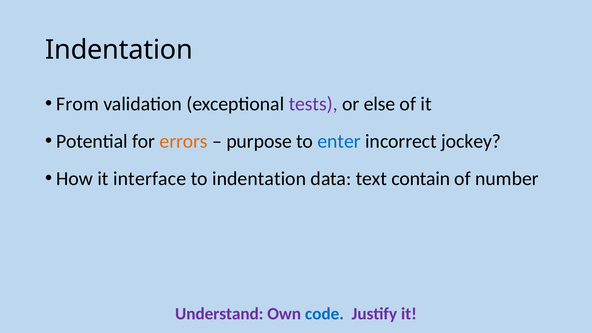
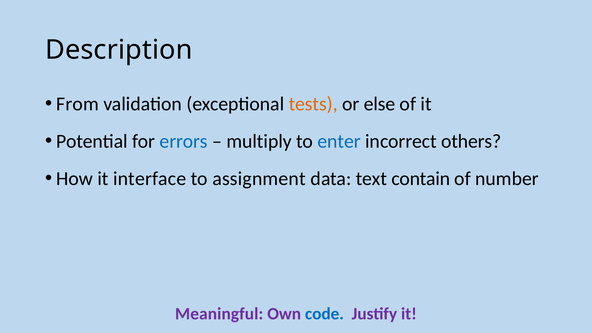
Indentation: Indentation -> Description (119, 50)
tests colour: purple -> orange (313, 104)
errors colour: orange -> blue (184, 141)
purpose: purpose -> multiply (259, 141)
jockey: jockey -> others (471, 141)
to indentation: indentation -> assignment (259, 179)
Understand: Understand -> Meaningful (219, 314)
